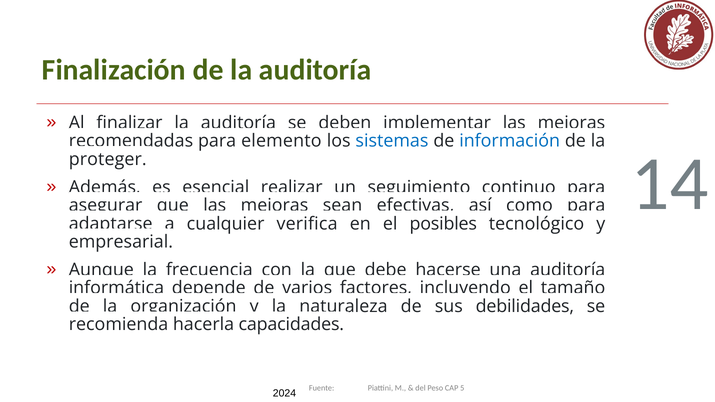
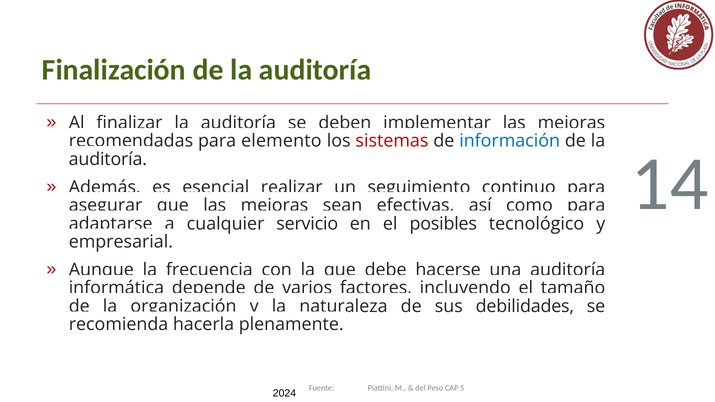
sistemas colour: blue -> red (392, 141)
proteger: proteger -> auditoría (108, 159)
verifica: verifica -> servicio (307, 224)
capacidades: capacidades -> plenamente (291, 325)
